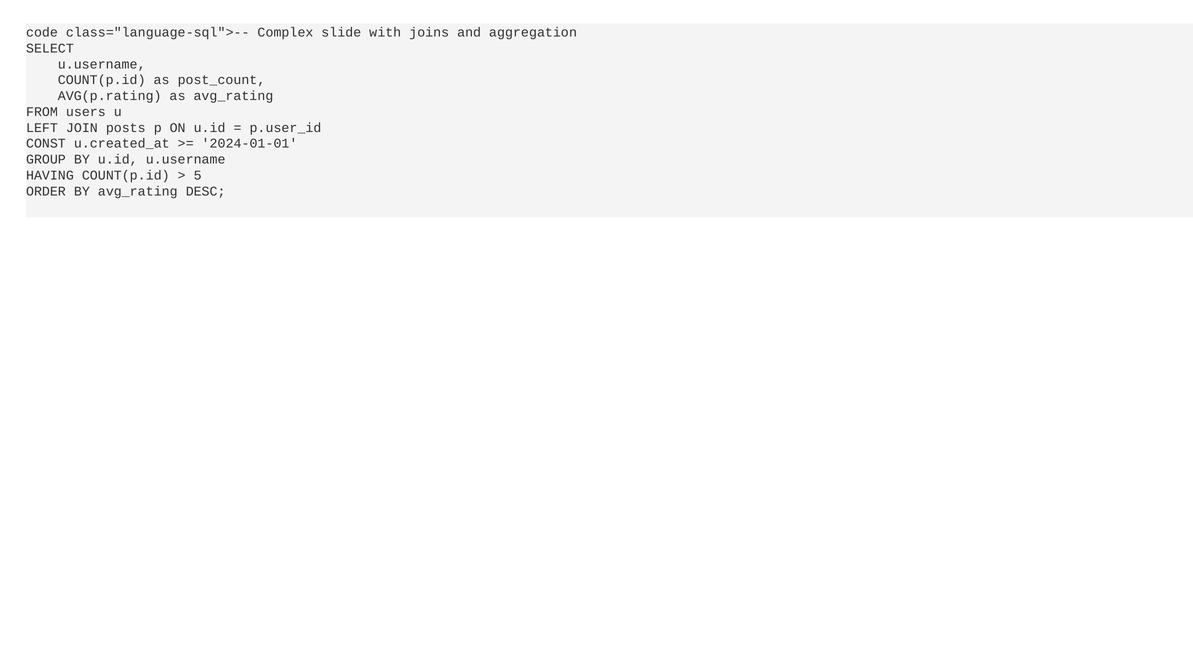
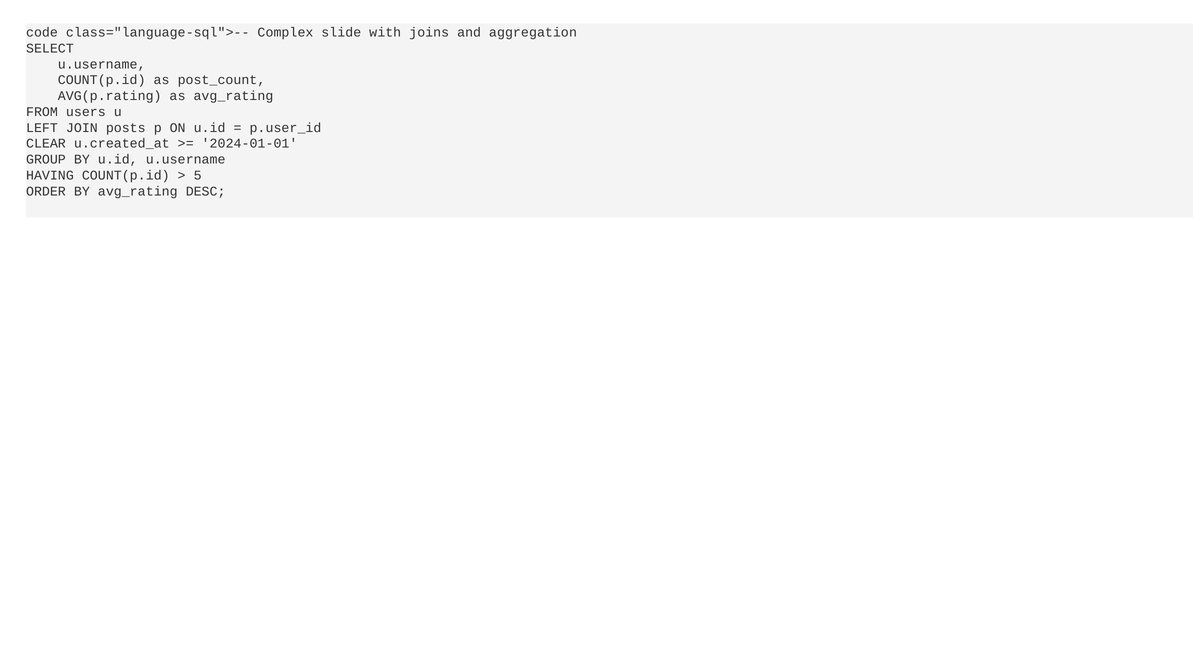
CONST: CONST -> CLEAR (46, 144)
